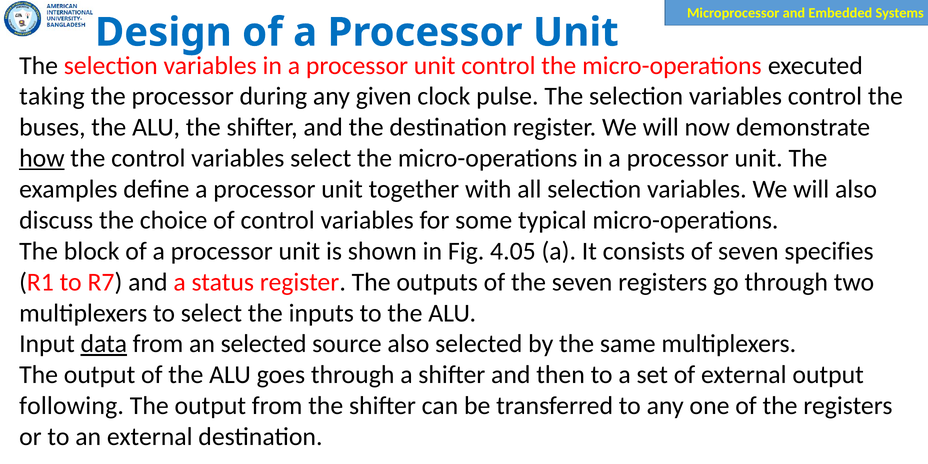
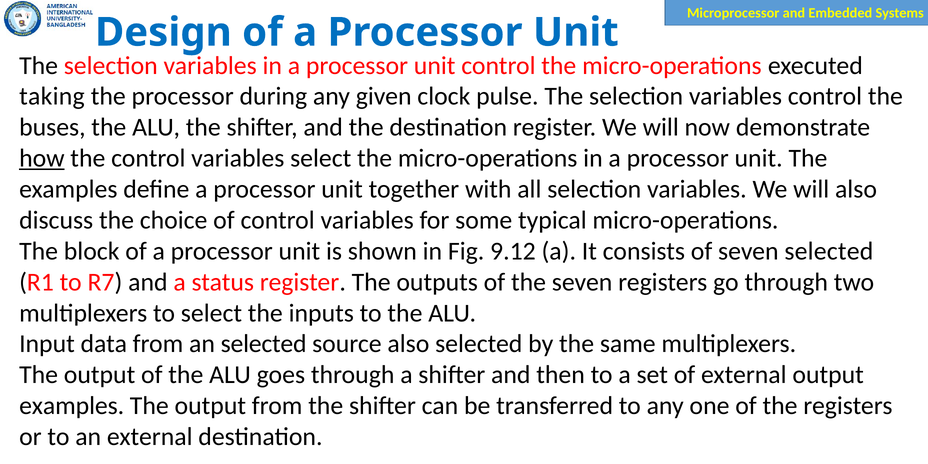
4.05: 4.05 -> 9.12 (513, 251)
seven specifies: specifies -> selected (829, 251)
data underline: present -> none (104, 344)
following: following -> examples (72, 406)
